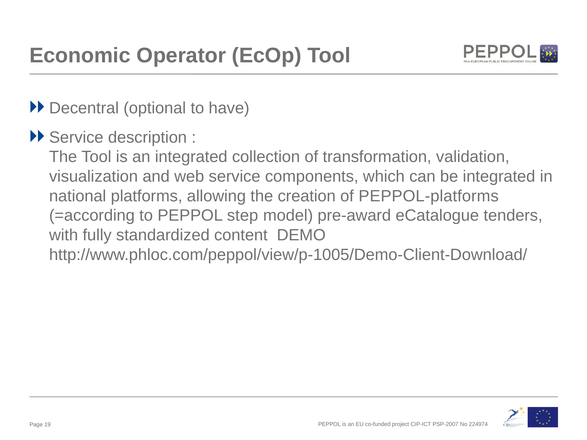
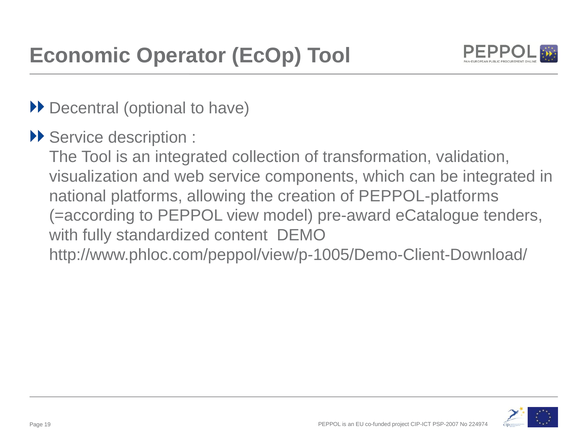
step: step -> view (243, 216)
